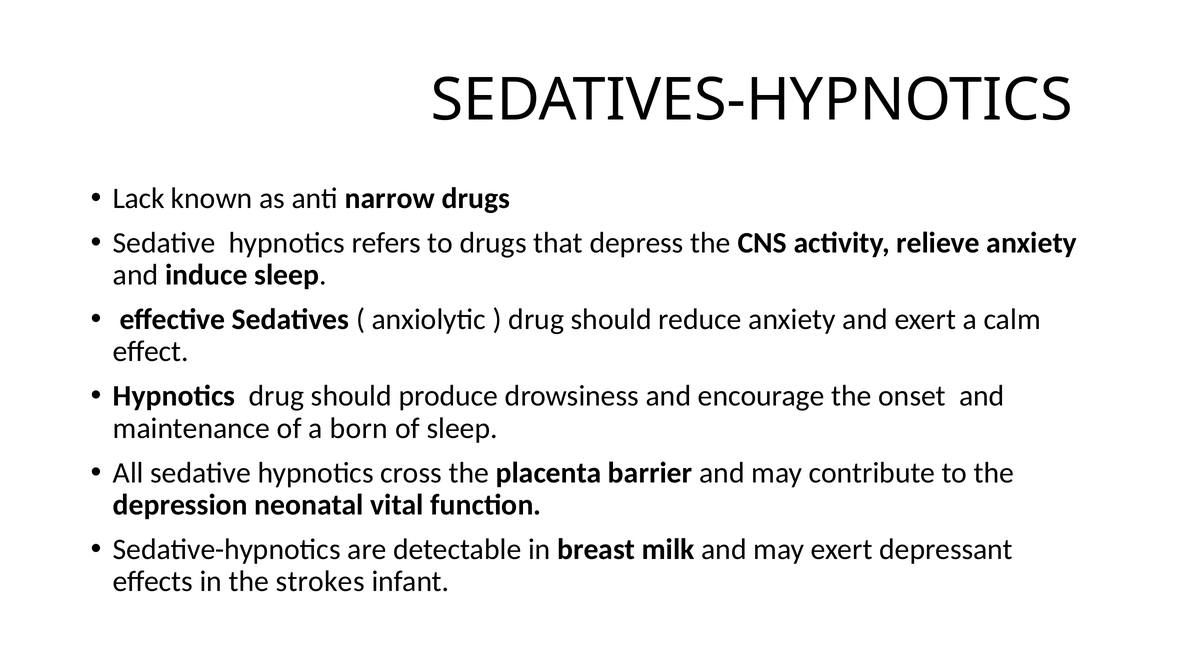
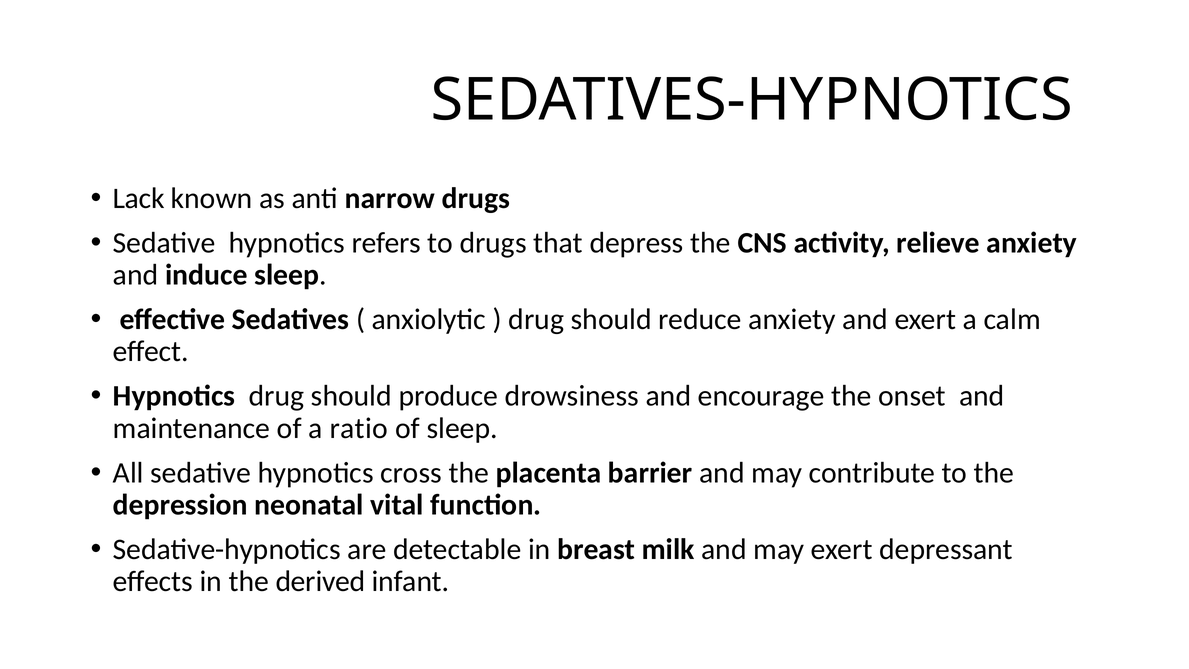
born: born -> ratio (359, 428)
strokes: strokes -> derived (320, 581)
